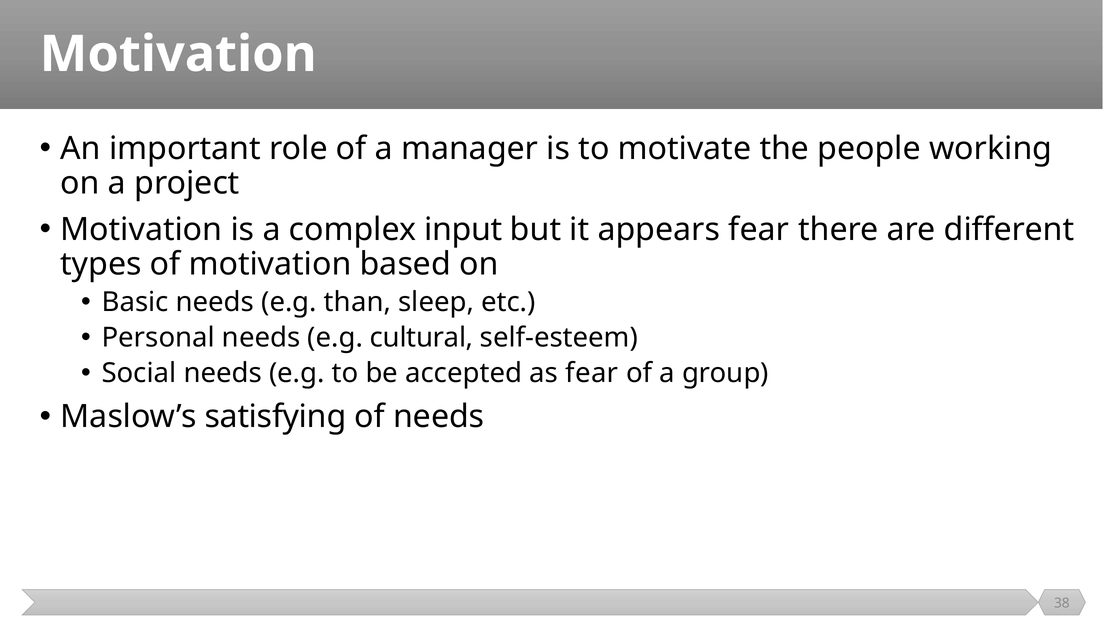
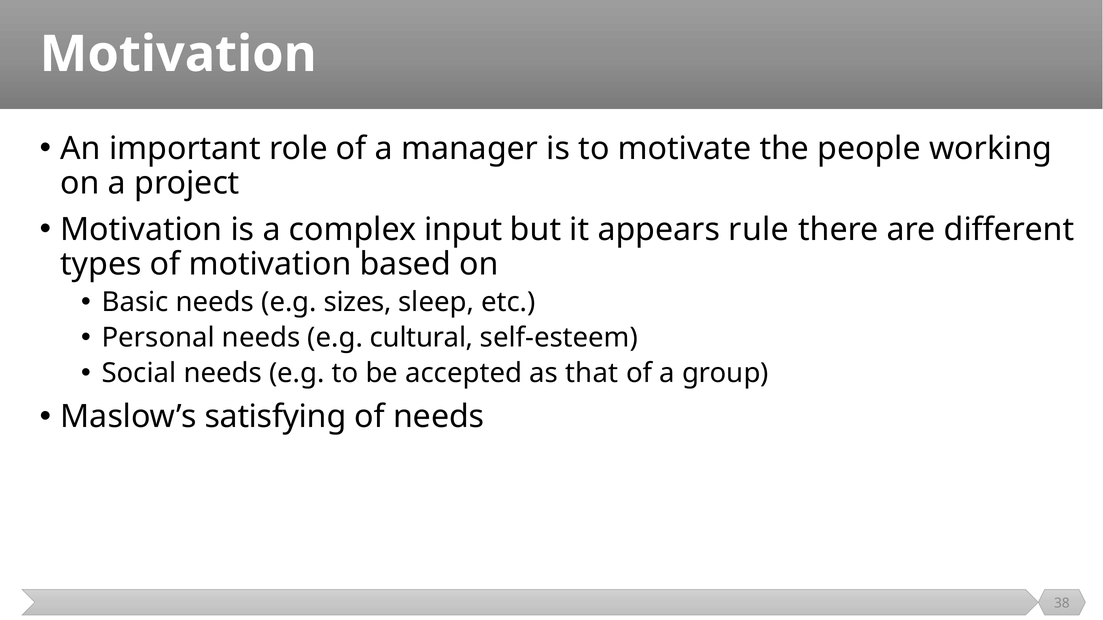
appears fear: fear -> rule (759, 230)
than: than -> sizes (358, 302)
as fear: fear -> that (592, 373)
